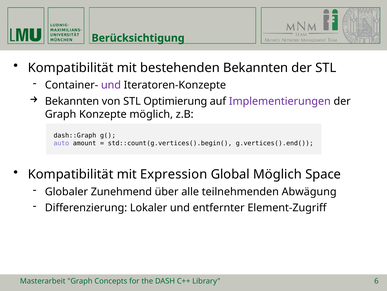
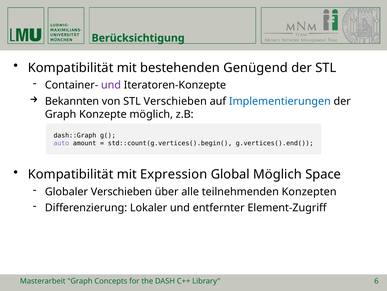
bestehenden Bekannten: Bekannten -> Genügend (256, 68)
STL Optimierung: Optimierung -> Verschieben (175, 101)
Implementierungen colour: purple -> blue (280, 101)
Globaler Zunehmend: Zunehmend -> Verschieben (121, 191)
Abwägung: Abwägung -> Konzepten (309, 191)
